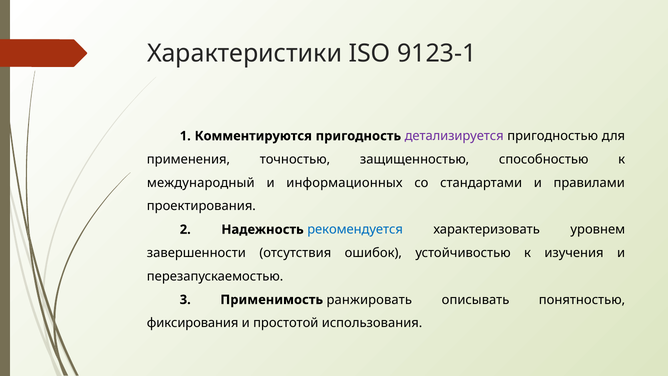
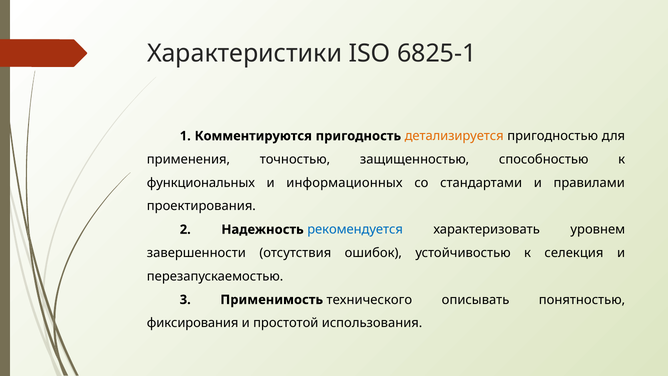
9123-1: 9123-1 -> 6825-1 (437, 53)
детализируется colour: purple -> orange (454, 136)
международный: международный -> функциональных (201, 183)
изучения: изучения -> селекция (574, 253)
ранжировать: ранжировать -> технического (369, 300)
